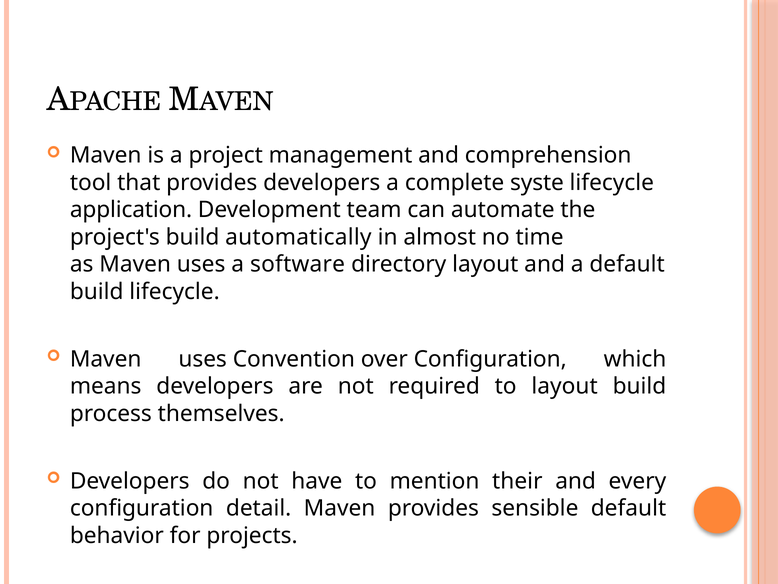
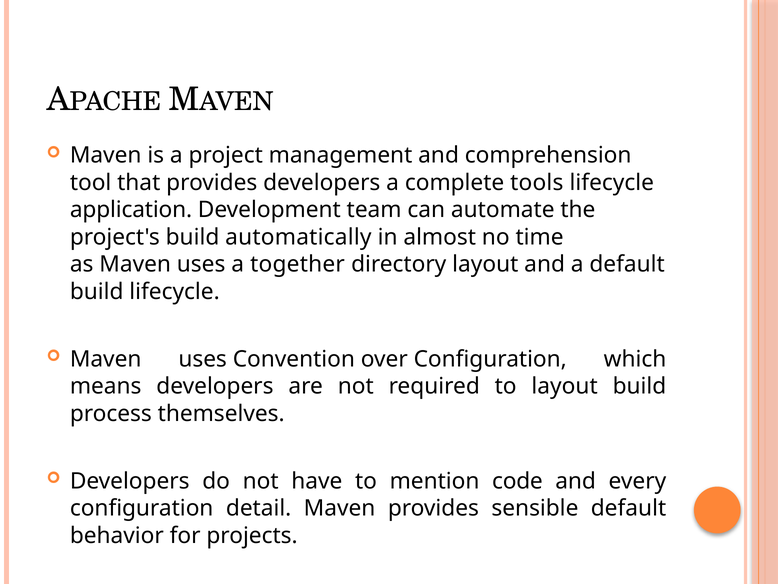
syste: syste -> tools (537, 182)
software: software -> together (298, 264)
their: their -> code (517, 481)
